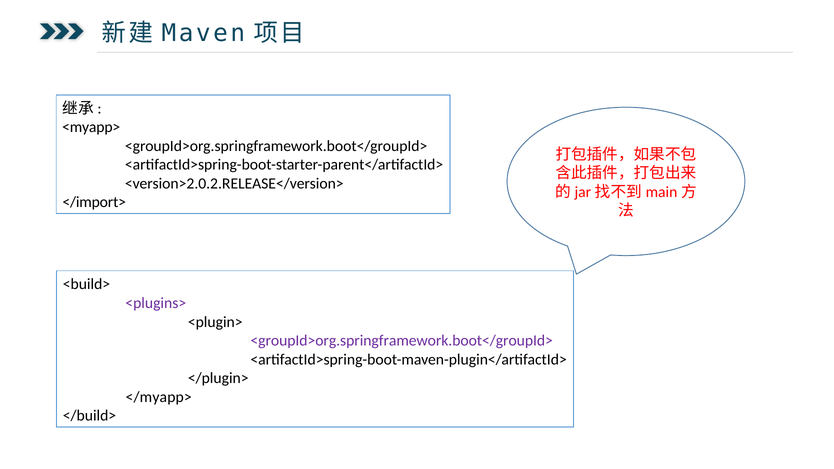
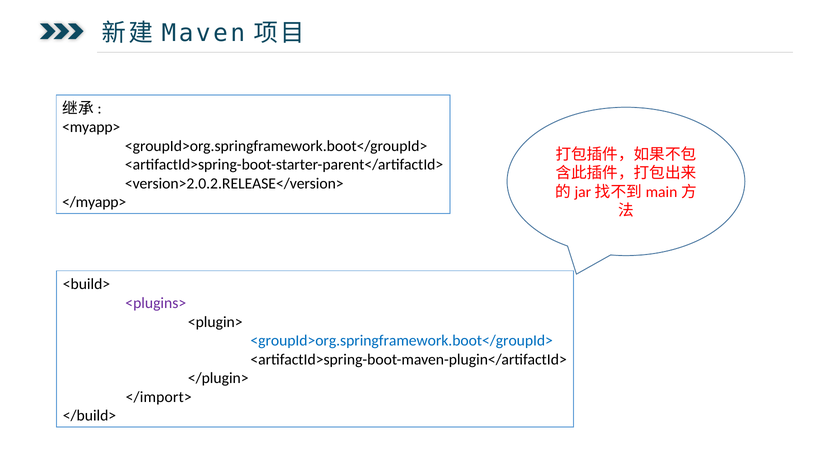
</import>: </import> -> </myapp> (94, 202)
<groupId>org.springframework.boot</groupId> colour: purple -> blue (402, 341)
</myapp>: </myapp> -> </import> (159, 397)
